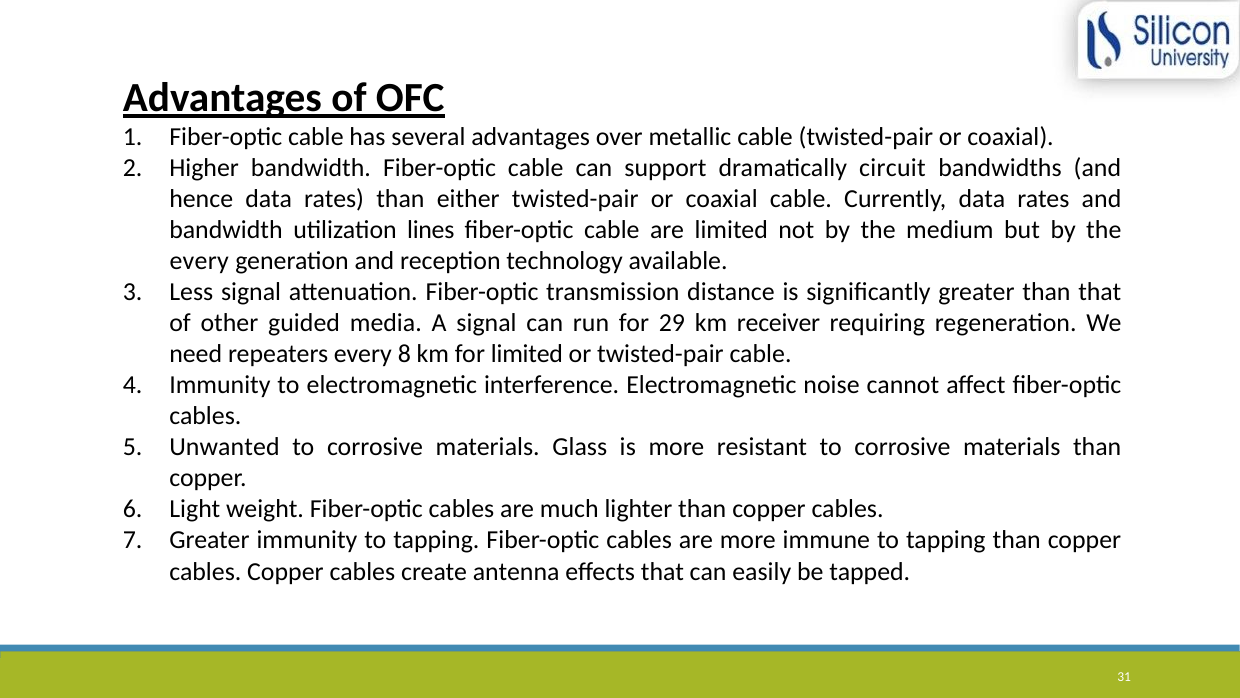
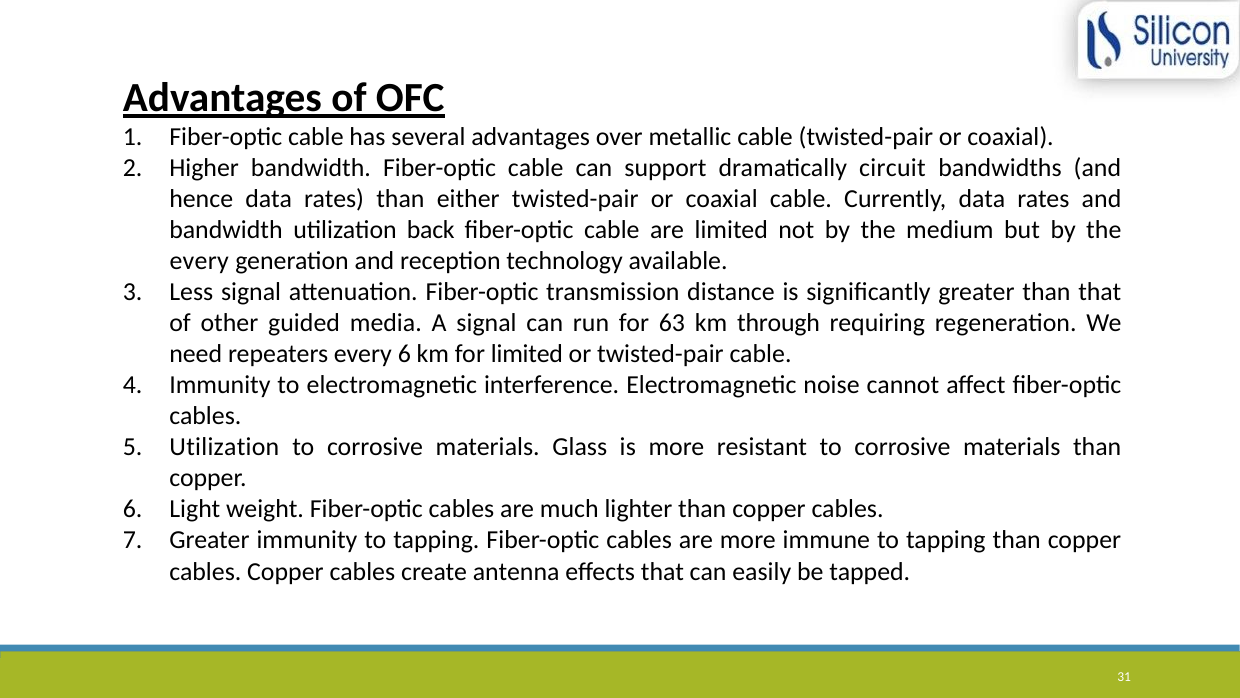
lines: lines -> back (431, 230)
29: 29 -> 63 (672, 323)
receiver: receiver -> through (779, 323)
every 8: 8 -> 6 (404, 354)
5 Unwanted: Unwanted -> Utilization (224, 447)
